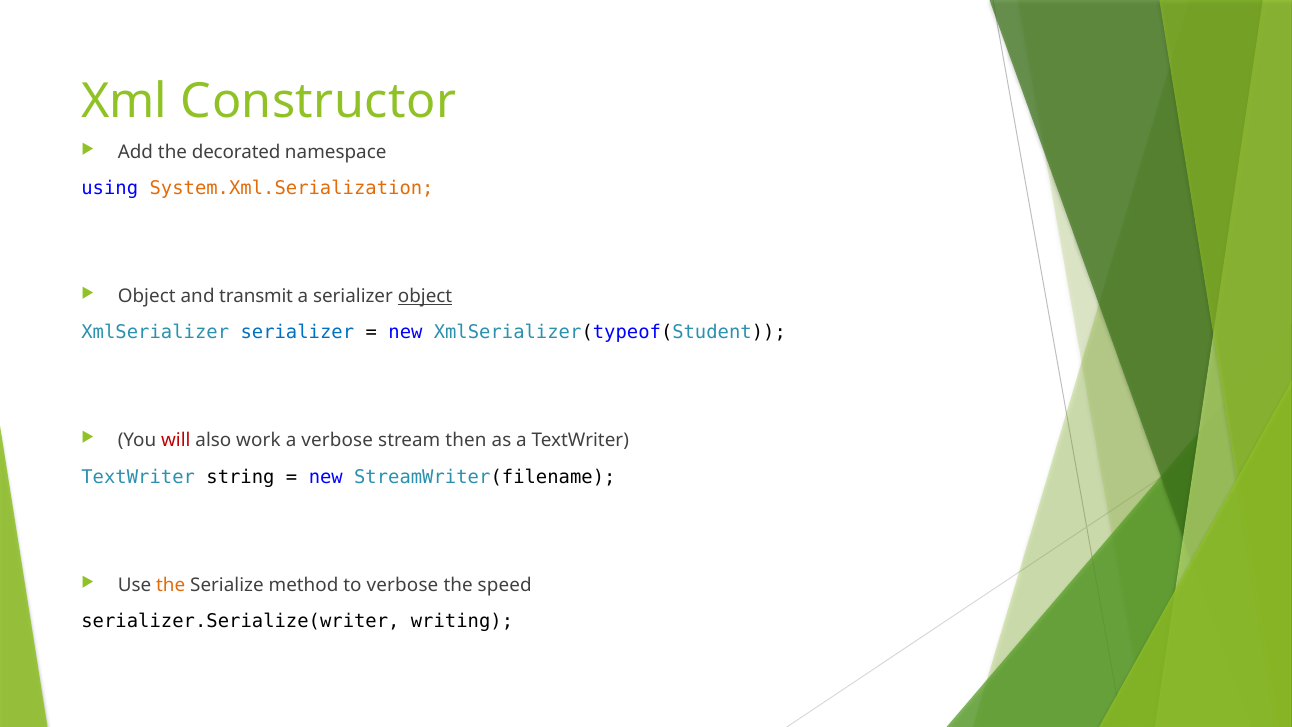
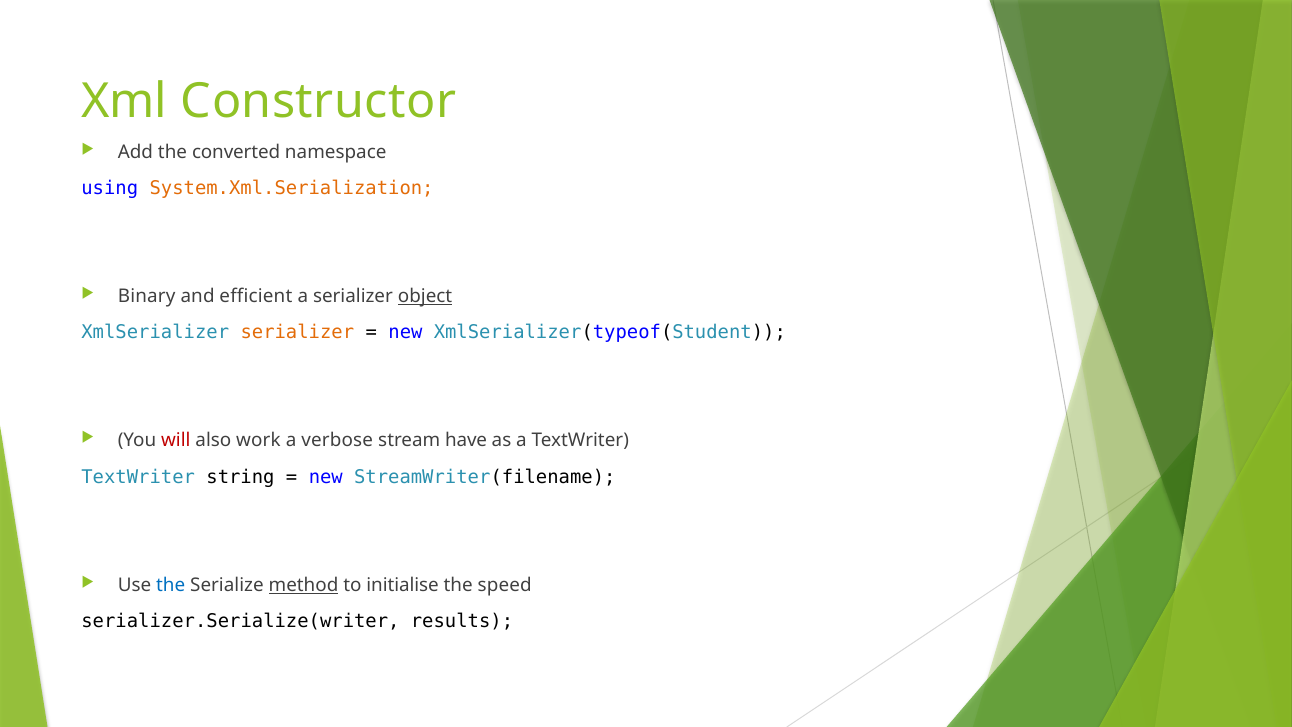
decorated: decorated -> converted (236, 152)
Object: Object -> Binary (147, 296)
transmit: transmit -> efficient (256, 296)
serializer colour: blue -> orange (297, 332)
then: then -> have (466, 441)
the colour: orange -> blue (171, 585)
method underline: none -> present (304, 585)
to verbose: verbose -> initialise (403, 585)
writing: writing -> results (462, 621)
